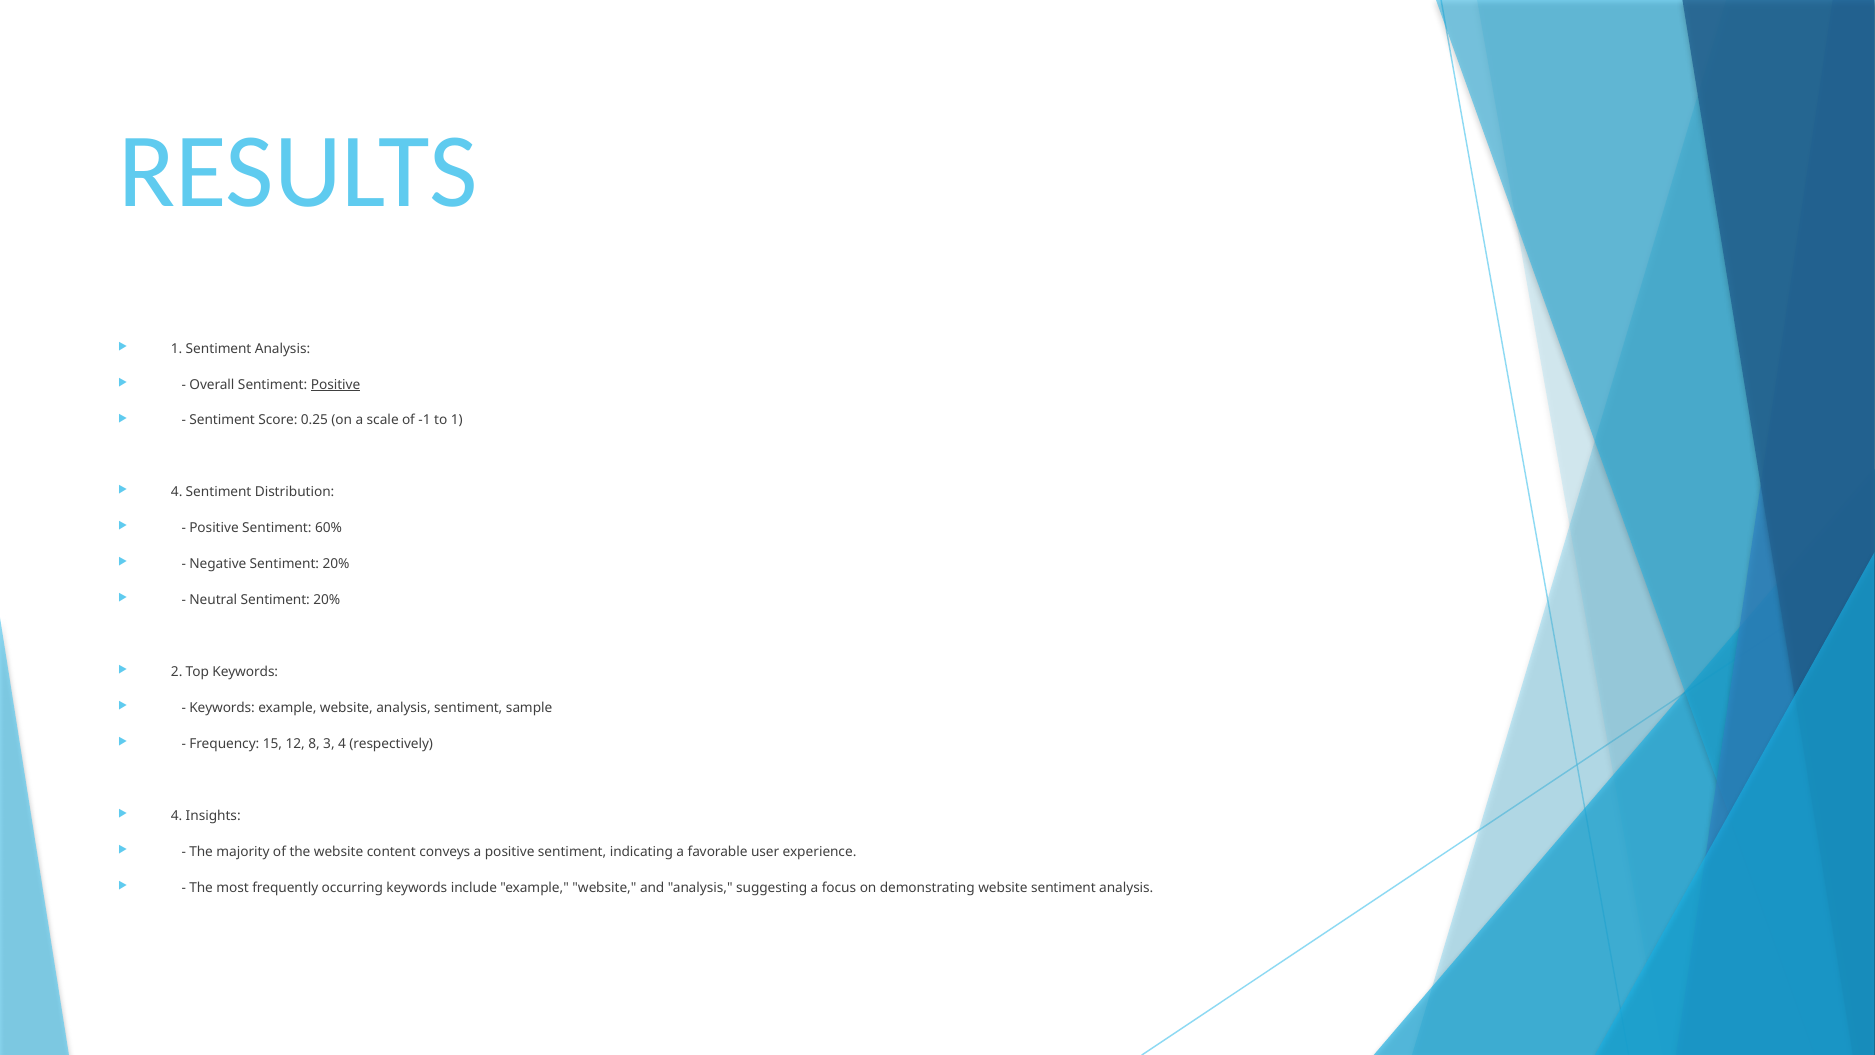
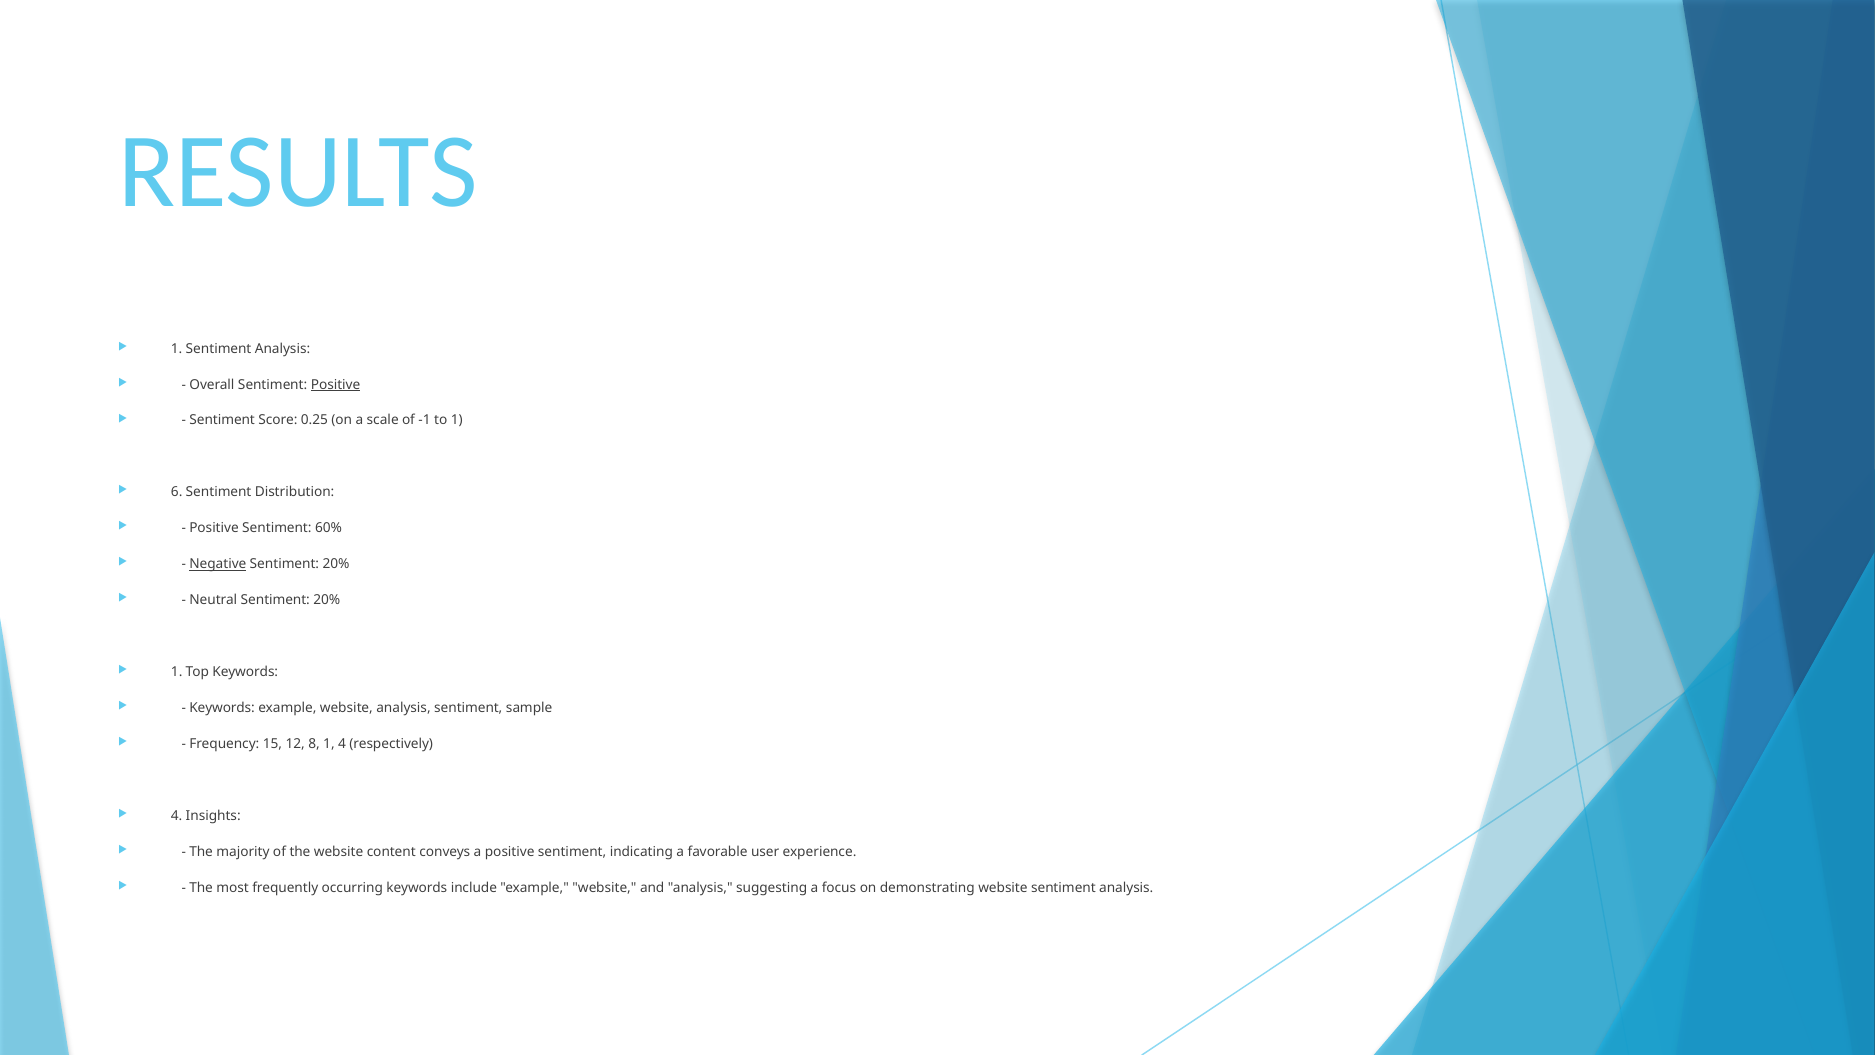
4: 4 -> 6 (177, 492)
Negative underline: none -> present (218, 564)
2: 2 -> 1 (177, 672)
8 3: 3 -> 1 (329, 744)
